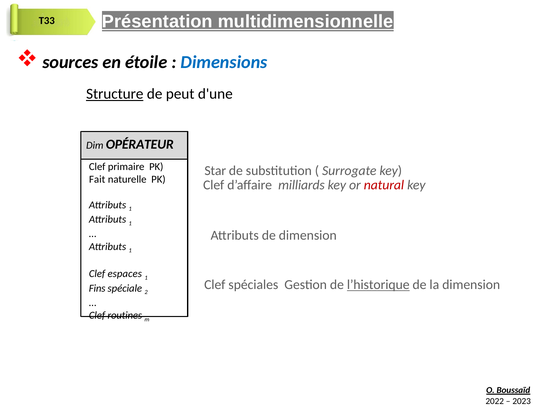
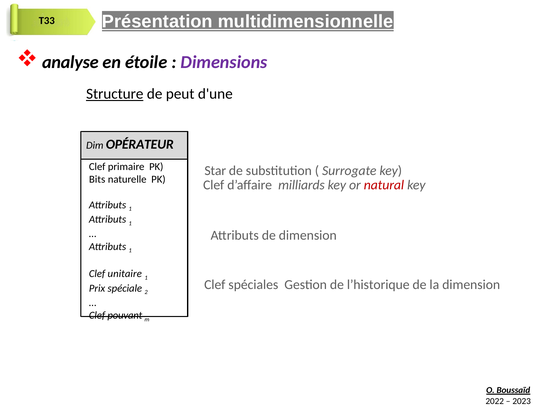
sources: sources -> analyse (70, 62)
Dimensions colour: blue -> purple (224, 62)
Fait: Fait -> Bits (97, 179)
espaces: espaces -> unitaire (125, 274)
l’historique underline: present -> none (378, 285)
Fins: Fins -> Prix (97, 288)
routines: routines -> pouvant (125, 315)
